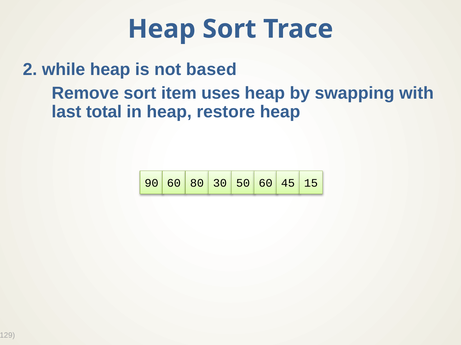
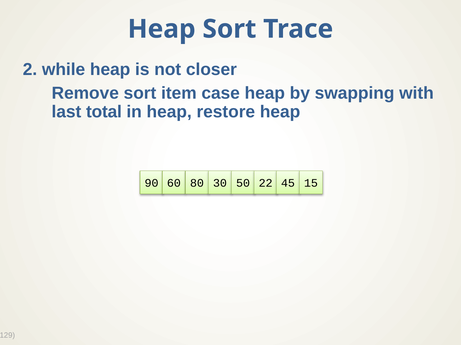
based: based -> closer (211, 70)
uses: uses -> case (221, 93)
50 60: 60 -> 22 (266, 184)
